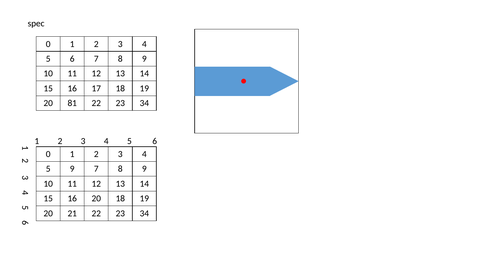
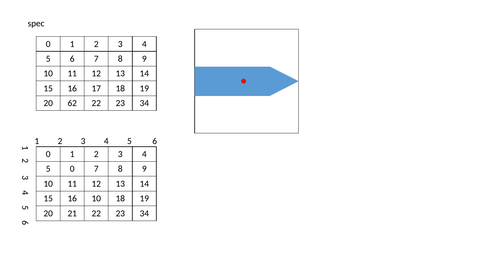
81: 81 -> 62 (72, 103)
5 9: 9 -> 0 (72, 169)
16 20: 20 -> 10 (96, 199)
